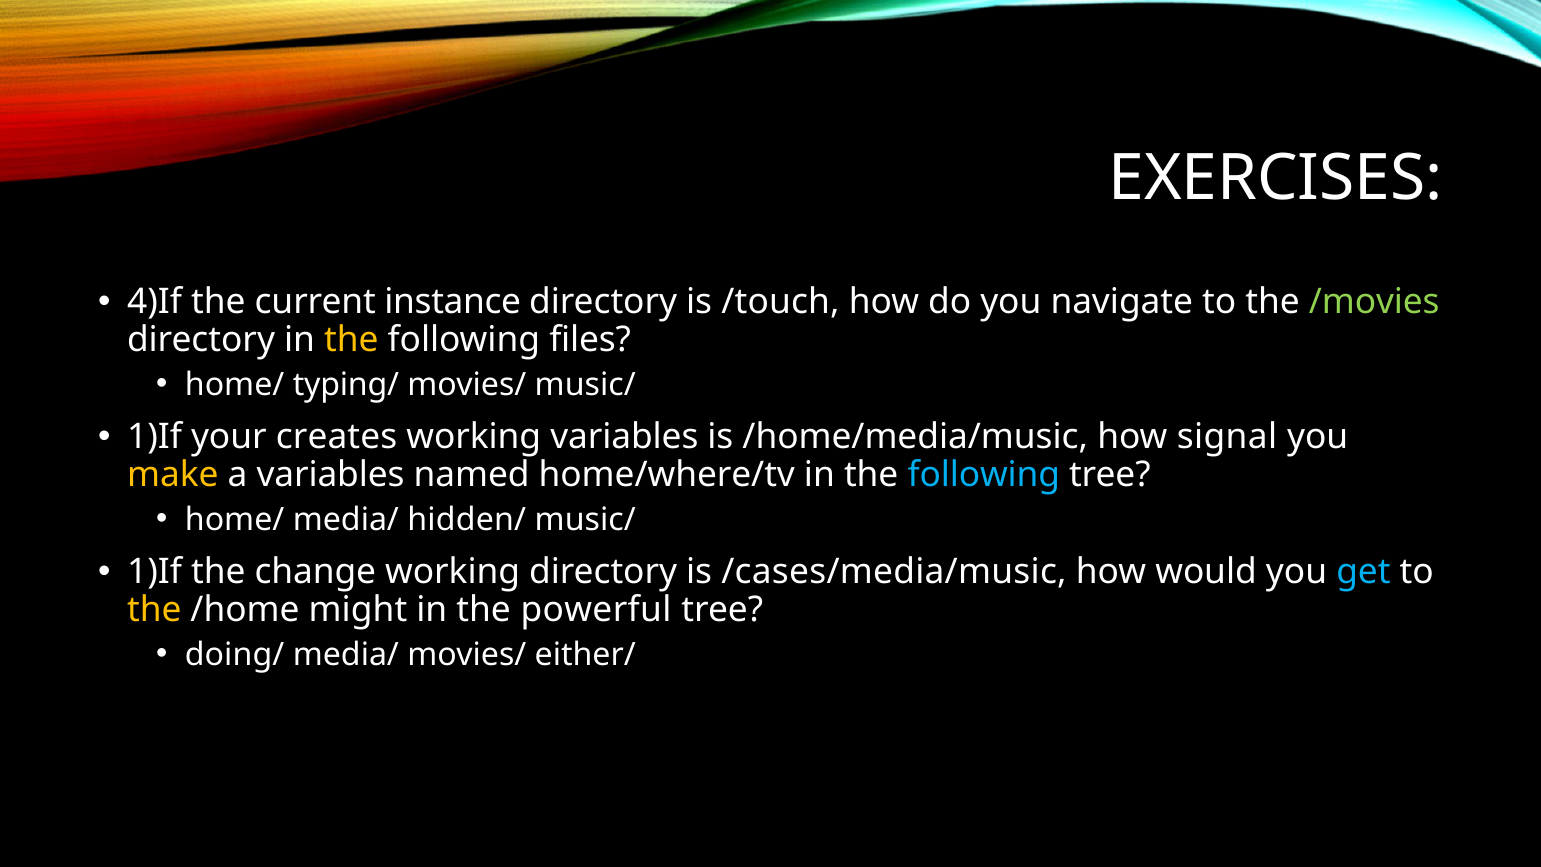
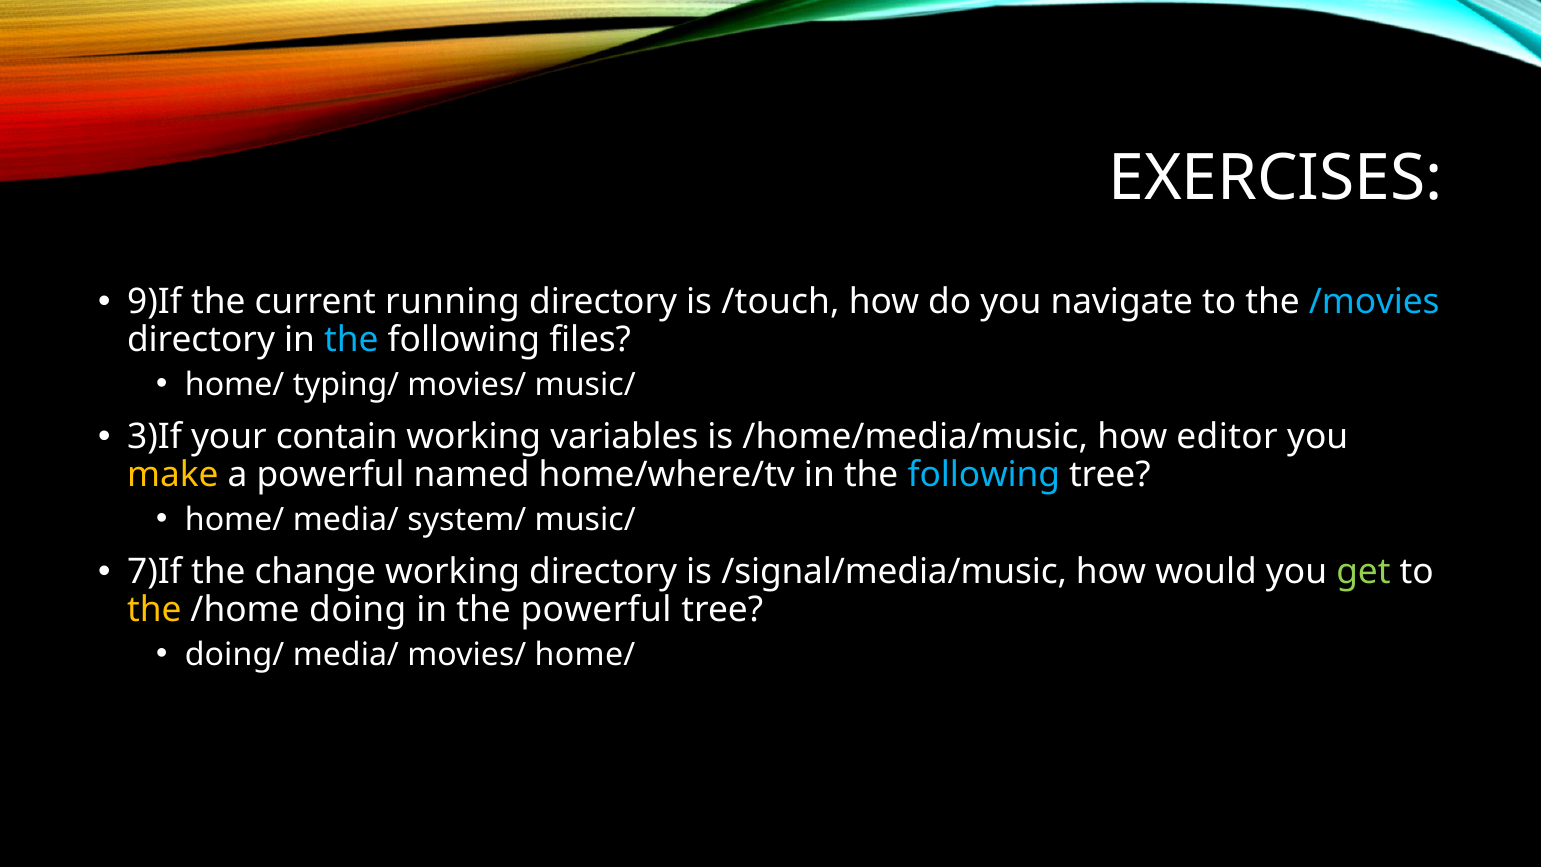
4)If: 4)If -> 9)If (155, 302)
instance: instance -> running (452, 302)
/movies colour: light green -> light blue (1374, 302)
the colour: yellow -> light blue (351, 340)
1)If: 1)If -> 3)If (155, 437)
creates: creates -> contain (337, 437)
signal: signal -> editor (1227, 437)
a variables: variables -> powerful (331, 475)
hidden/: hidden/ -> system/ (467, 519)
1)If: 1)If -> 7)If (155, 572)
/cases/media/music: /cases/media/music -> /signal/media/music (894, 572)
get colour: light blue -> light green (1363, 572)
might: might -> doing (358, 610)
movies/ either/: either/ -> home/ (585, 654)
